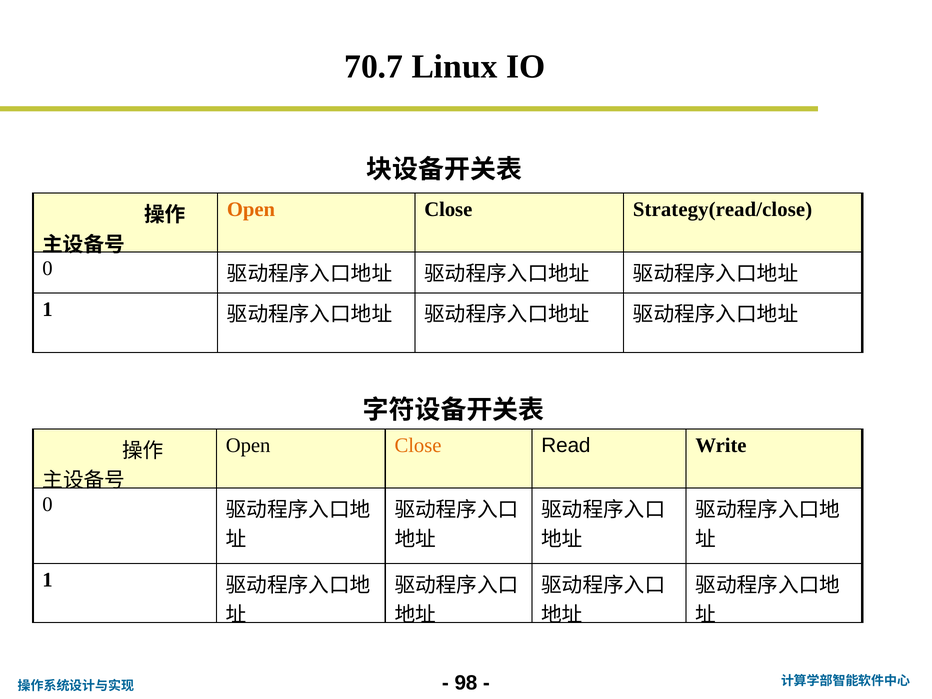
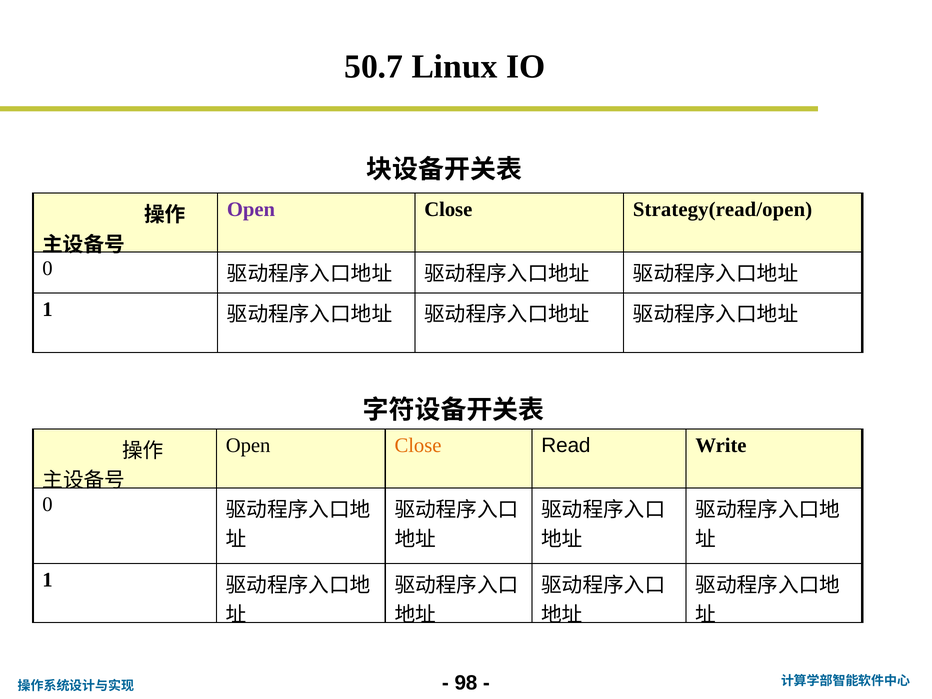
70.7: 70.7 -> 50.7 (374, 67)
Open colour: orange -> purple (251, 209)
Strategy(read/close: Strategy(read/close -> Strategy(read/open (723, 209)
